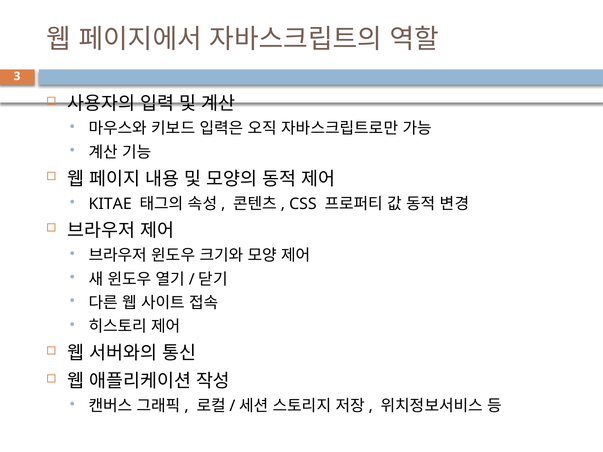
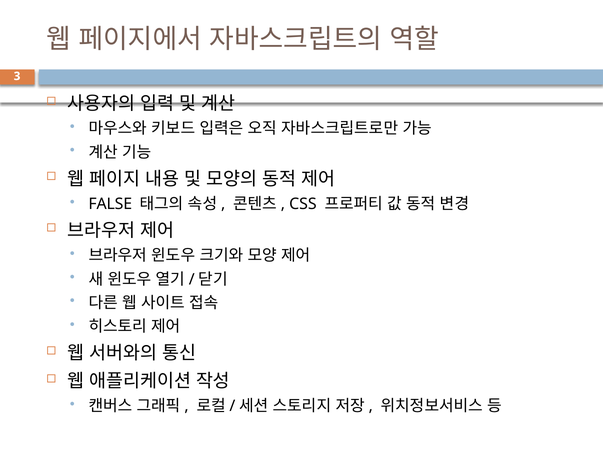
KITAE: KITAE -> FALSE (110, 204)
